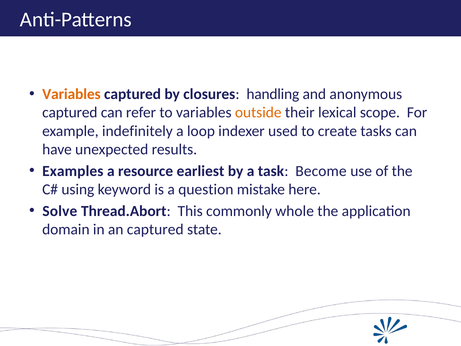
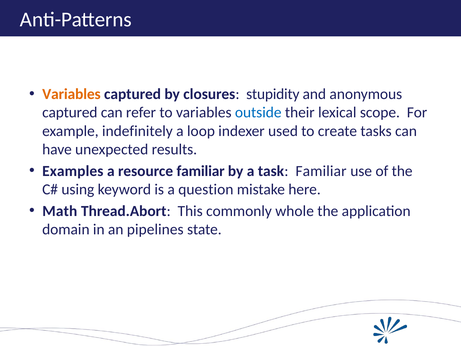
handling: handling -> stupidity (273, 94)
outside colour: orange -> blue (258, 112)
resource earliest: earliest -> familiar (201, 171)
task Become: Become -> Familiar (321, 171)
Solve: Solve -> Math (60, 211)
an captured: captured -> pipelines (155, 229)
